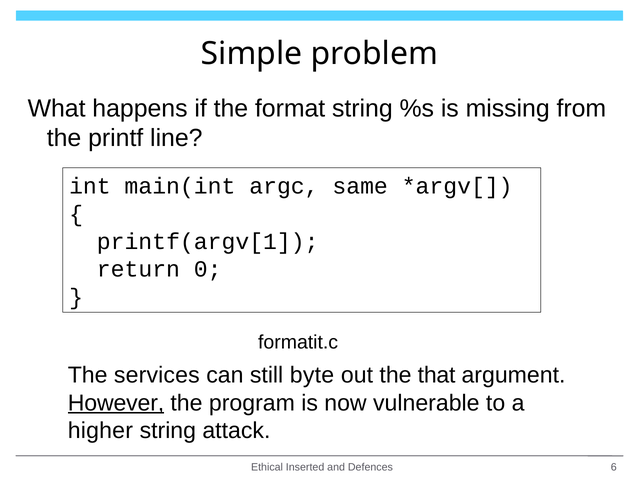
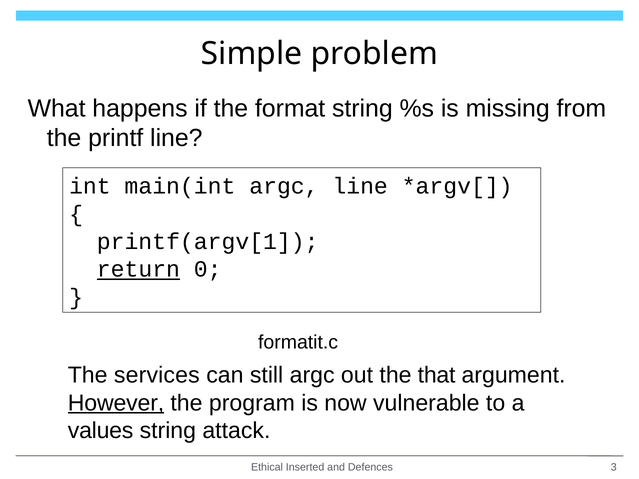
argc same: same -> line (360, 186)
return underline: none -> present (138, 269)
still byte: byte -> argc (312, 376)
higher: higher -> values (101, 431)
6: 6 -> 3 (614, 468)
